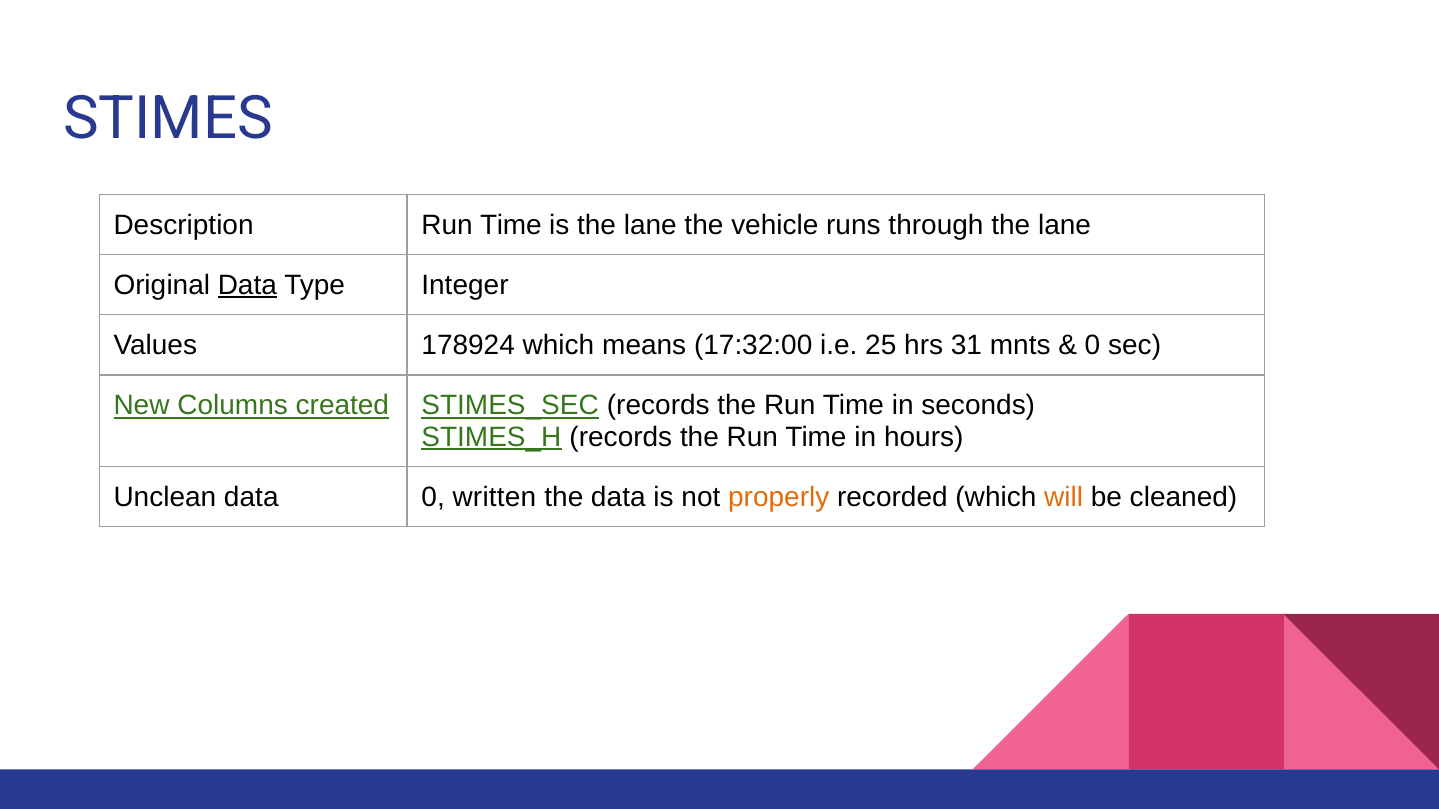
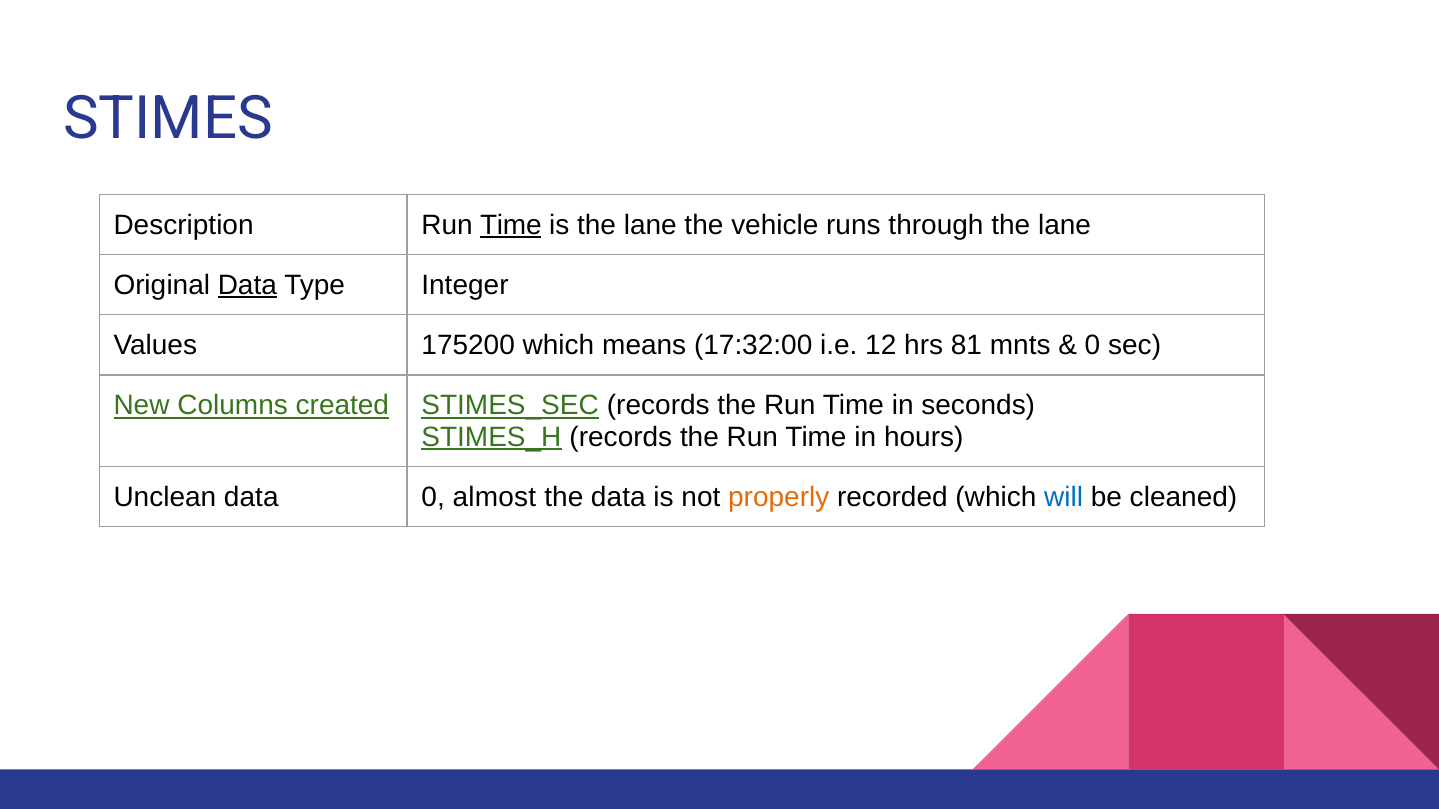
Time underline: none -> present (511, 225)
178924: 178924 -> 175200 (468, 345)
25: 25 -> 12 (881, 345)
31: 31 -> 81 (966, 345)
written: written -> almost (494, 497)
will colour: orange -> blue (1064, 497)
